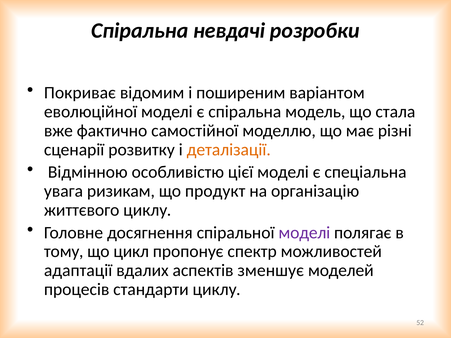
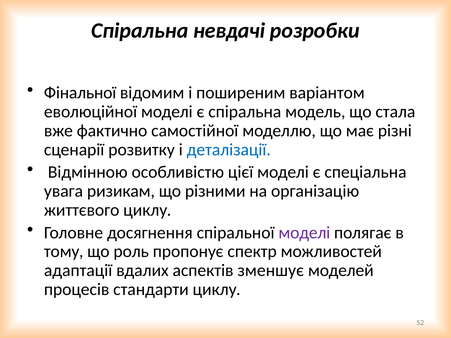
Покриває: Покриває -> Фінальної (80, 93)
деталізації colour: orange -> blue (229, 150)
продукт: продукт -> різними (215, 191)
цикл: цикл -> роль (131, 252)
